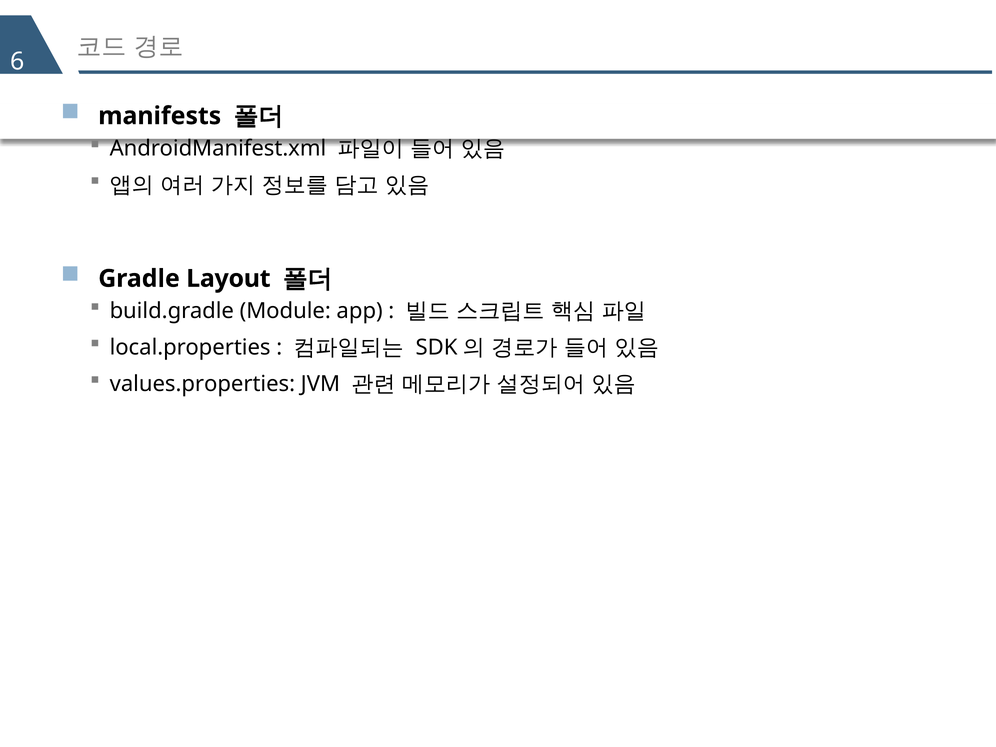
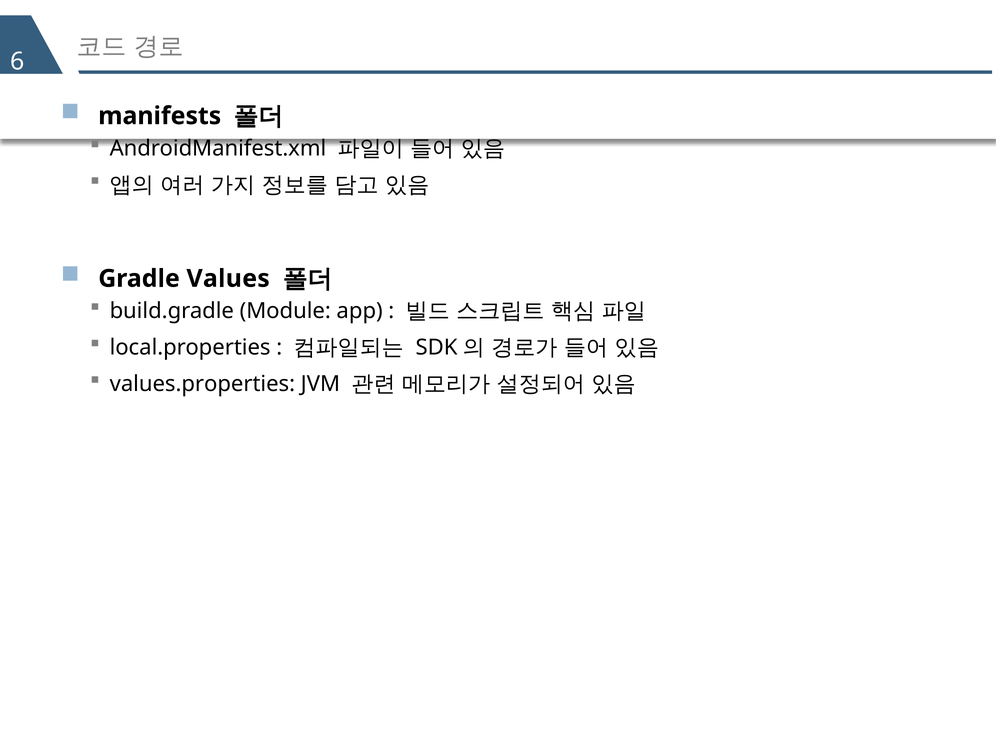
Layout: Layout -> Values (228, 279)
